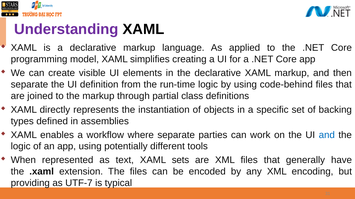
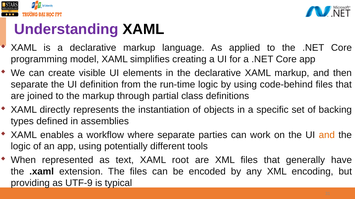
and colour: blue -> orange (327, 135)
sets: sets -> root (180, 161)
UTF-7: UTF-7 -> UTF-9 (79, 184)
